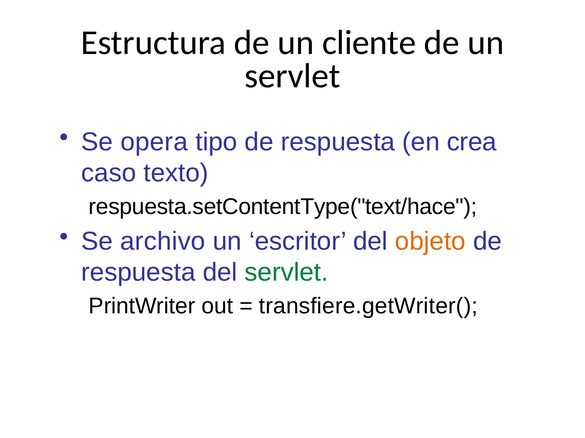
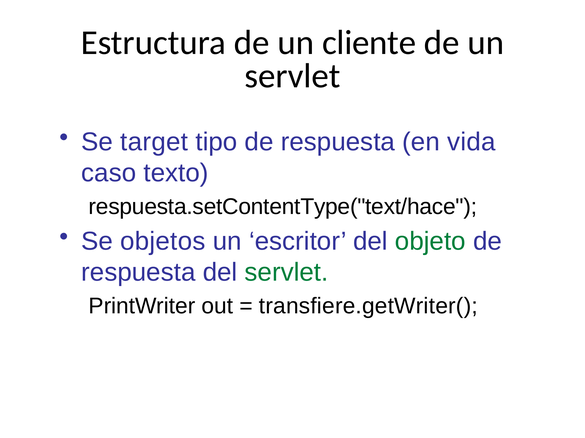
opera: opera -> target (154, 142)
crea: crea -> vida (472, 142)
archivo: archivo -> objetos (163, 242)
objeto colour: orange -> green (430, 242)
